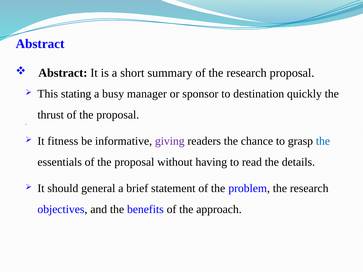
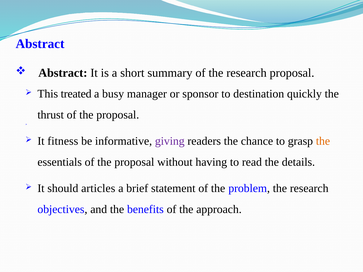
stating: stating -> treated (76, 94)
the colour: blue -> orange (323, 141)
general: general -> articles (98, 189)
